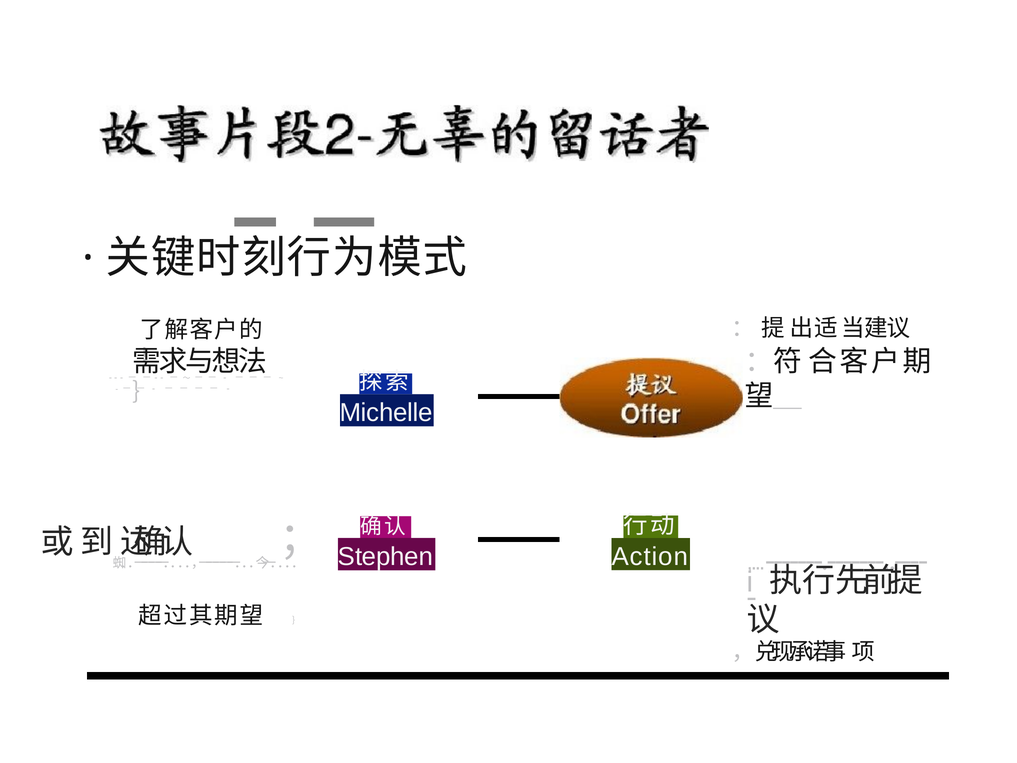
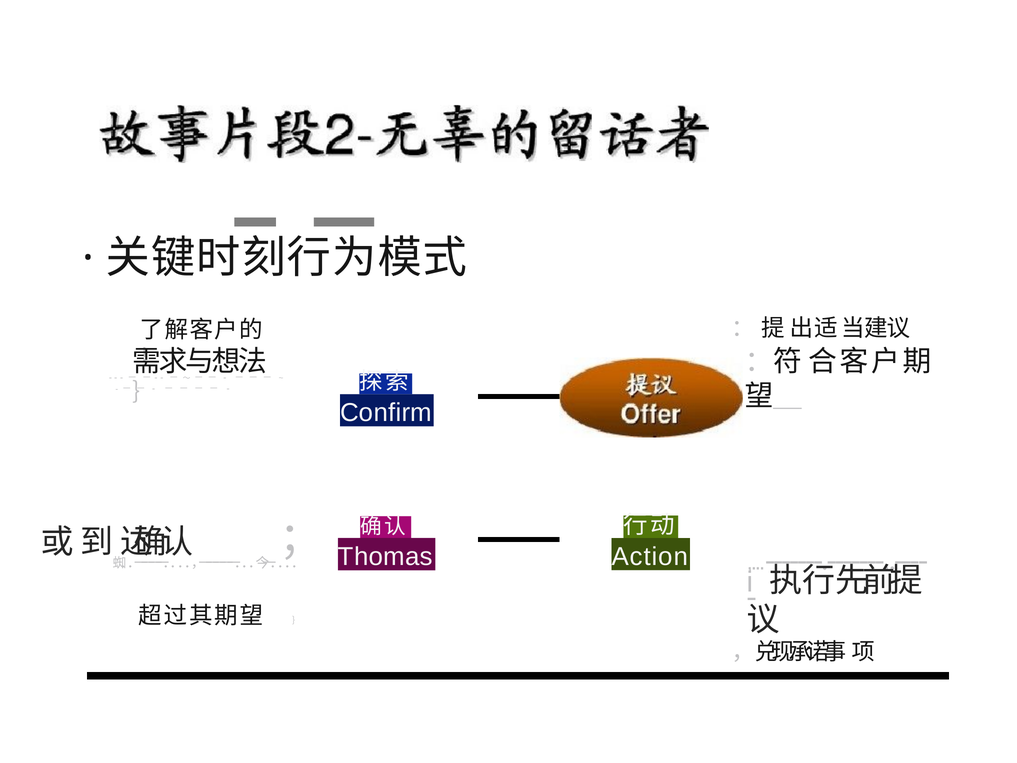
Michelle: Michelle -> Confirm (386, 413)
Stephen: Stephen -> Thomas (385, 556)
